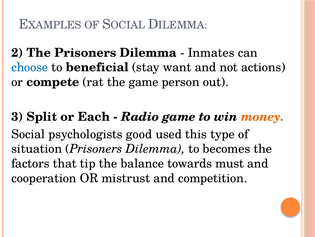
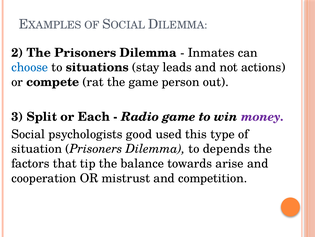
beneficial: beneficial -> situations (97, 67)
want: want -> leads (177, 67)
money colour: orange -> purple (263, 117)
becomes: becomes -> depends (226, 148)
must: must -> arise (230, 163)
